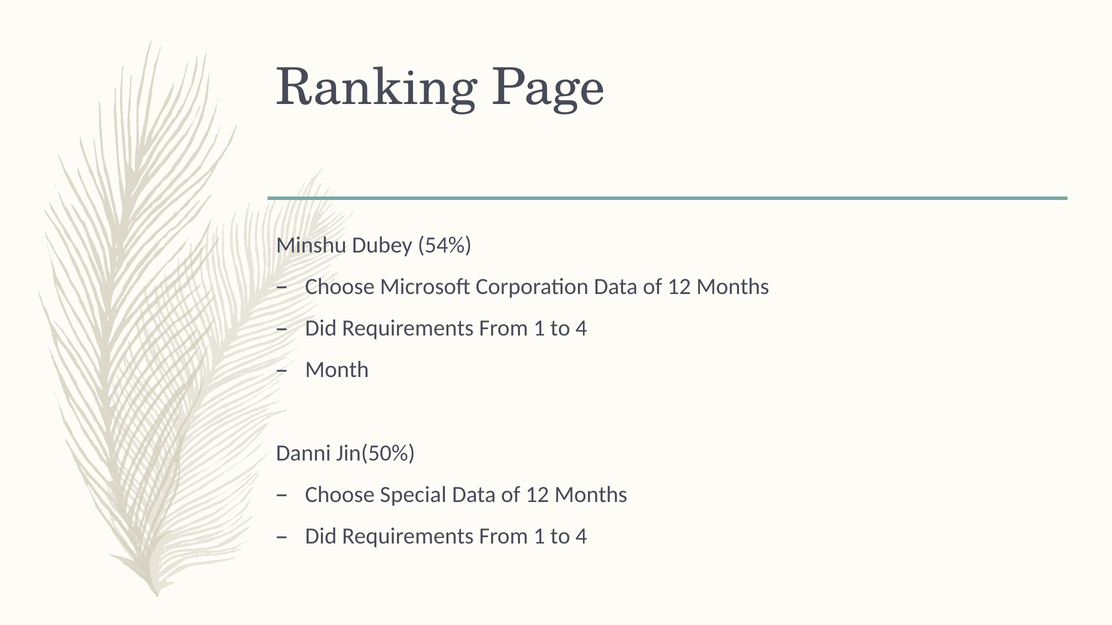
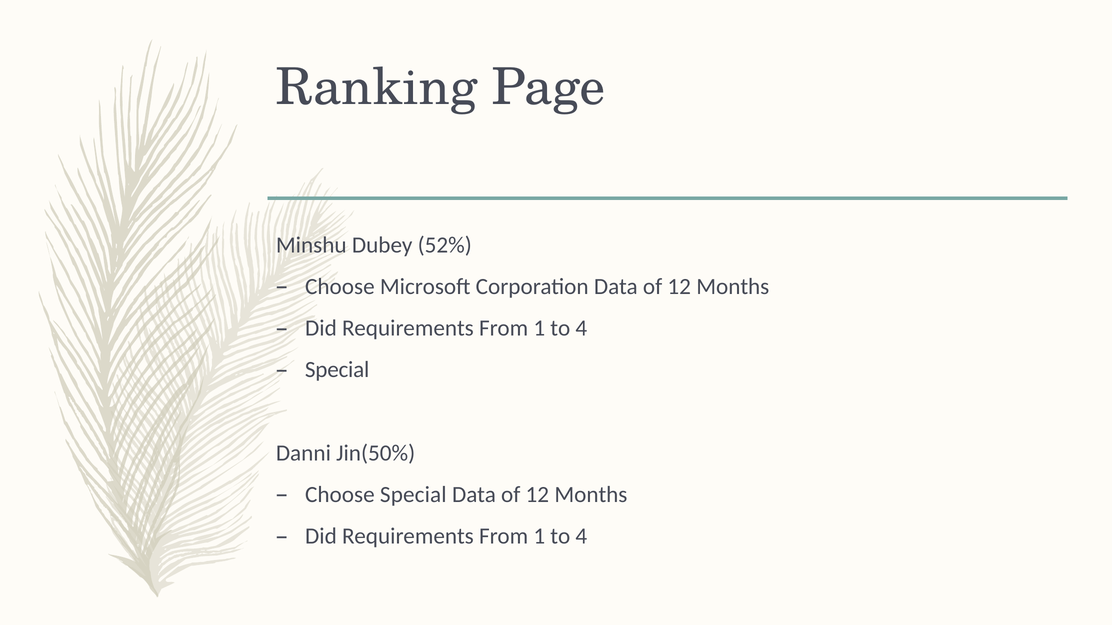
54%: 54% -> 52% (445, 245)
Month: Month -> Special (337, 370)
